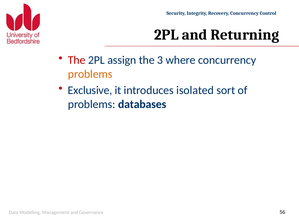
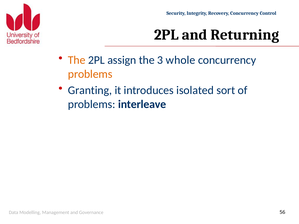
The colour: red -> orange (77, 60)
where: where -> whole (181, 60)
Exclusive: Exclusive -> Granting (90, 90)
databases: databases -> interleave (142, 104)
